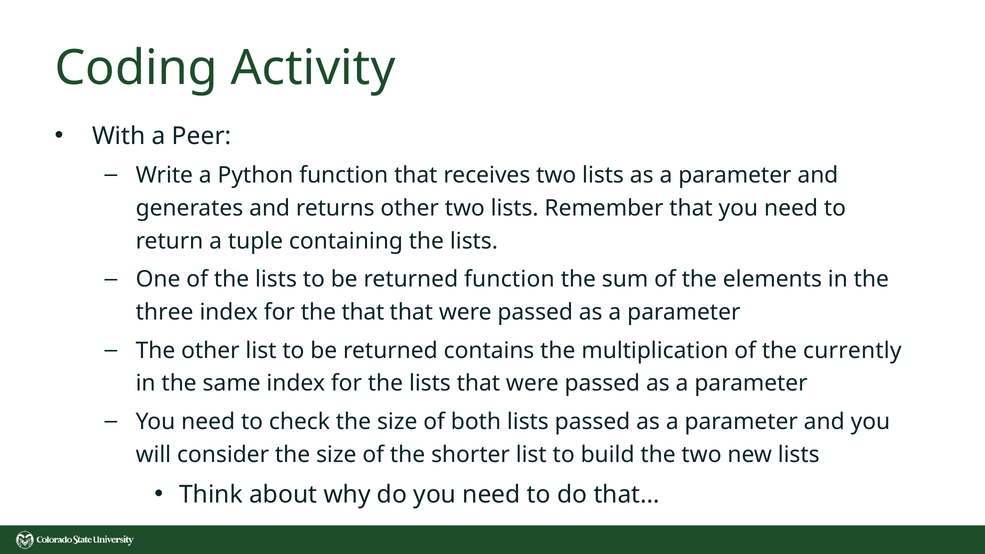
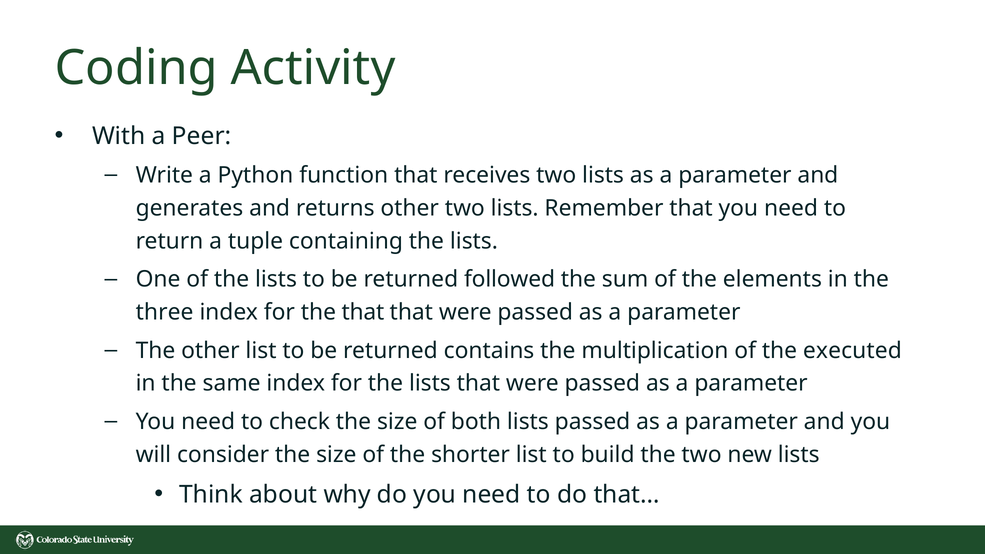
returned function: function -> followed (510, 279)
currently: currently -> executed (852, 351)
